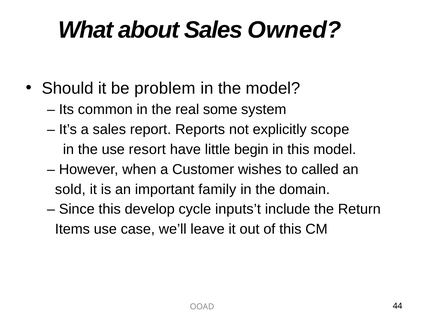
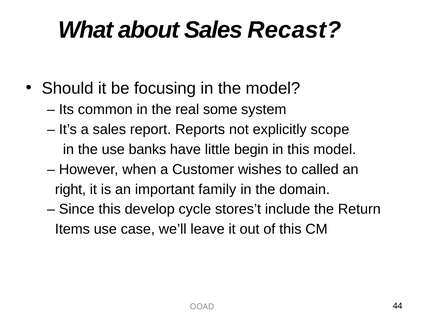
Owned: Owned -> Recast (294, 30)
problem: problem -> focusing (165, 88)
resort: resort -> banks (147, 149)
sold: sold -> right (70, 189)
inputs’t: inputs’t -> stores’t (238, 209)
